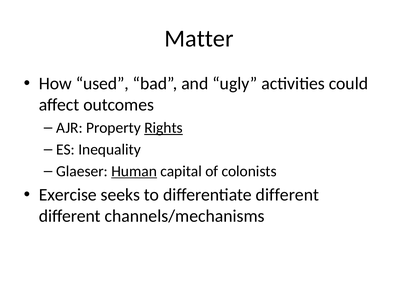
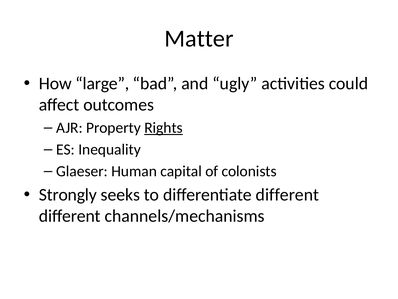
used: used -> large (102, 83)
Human underline: present -> none (134, 171)
Exercise: Exercise -> Strongly (68, 195)
